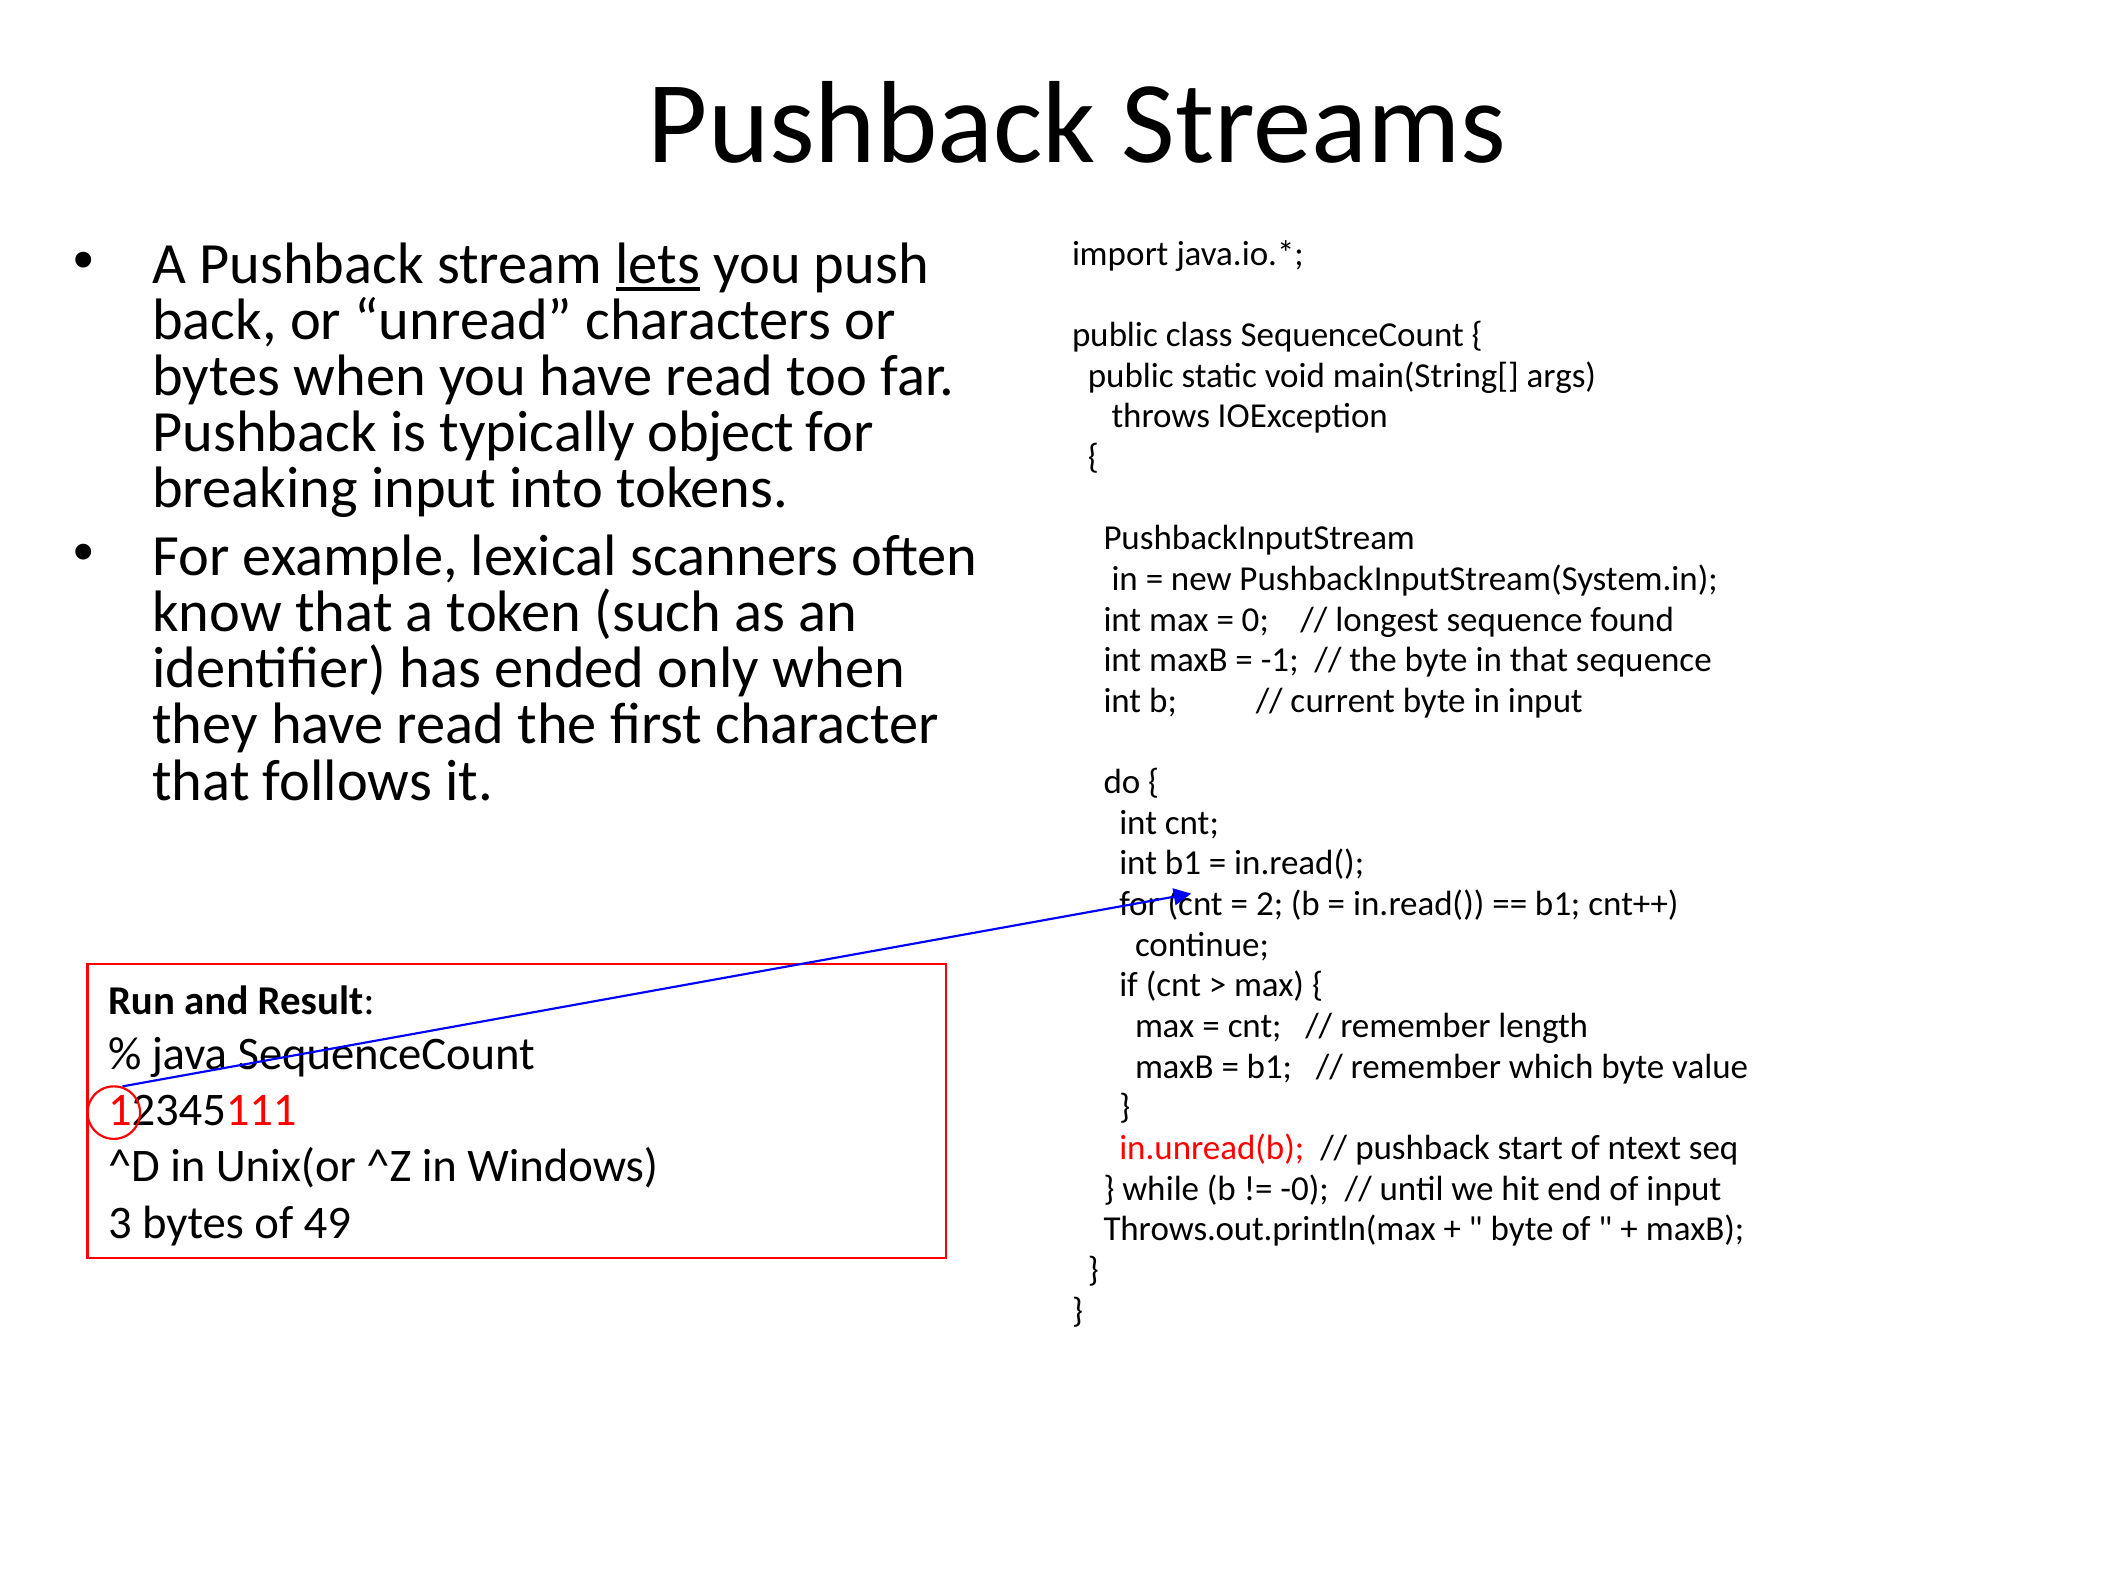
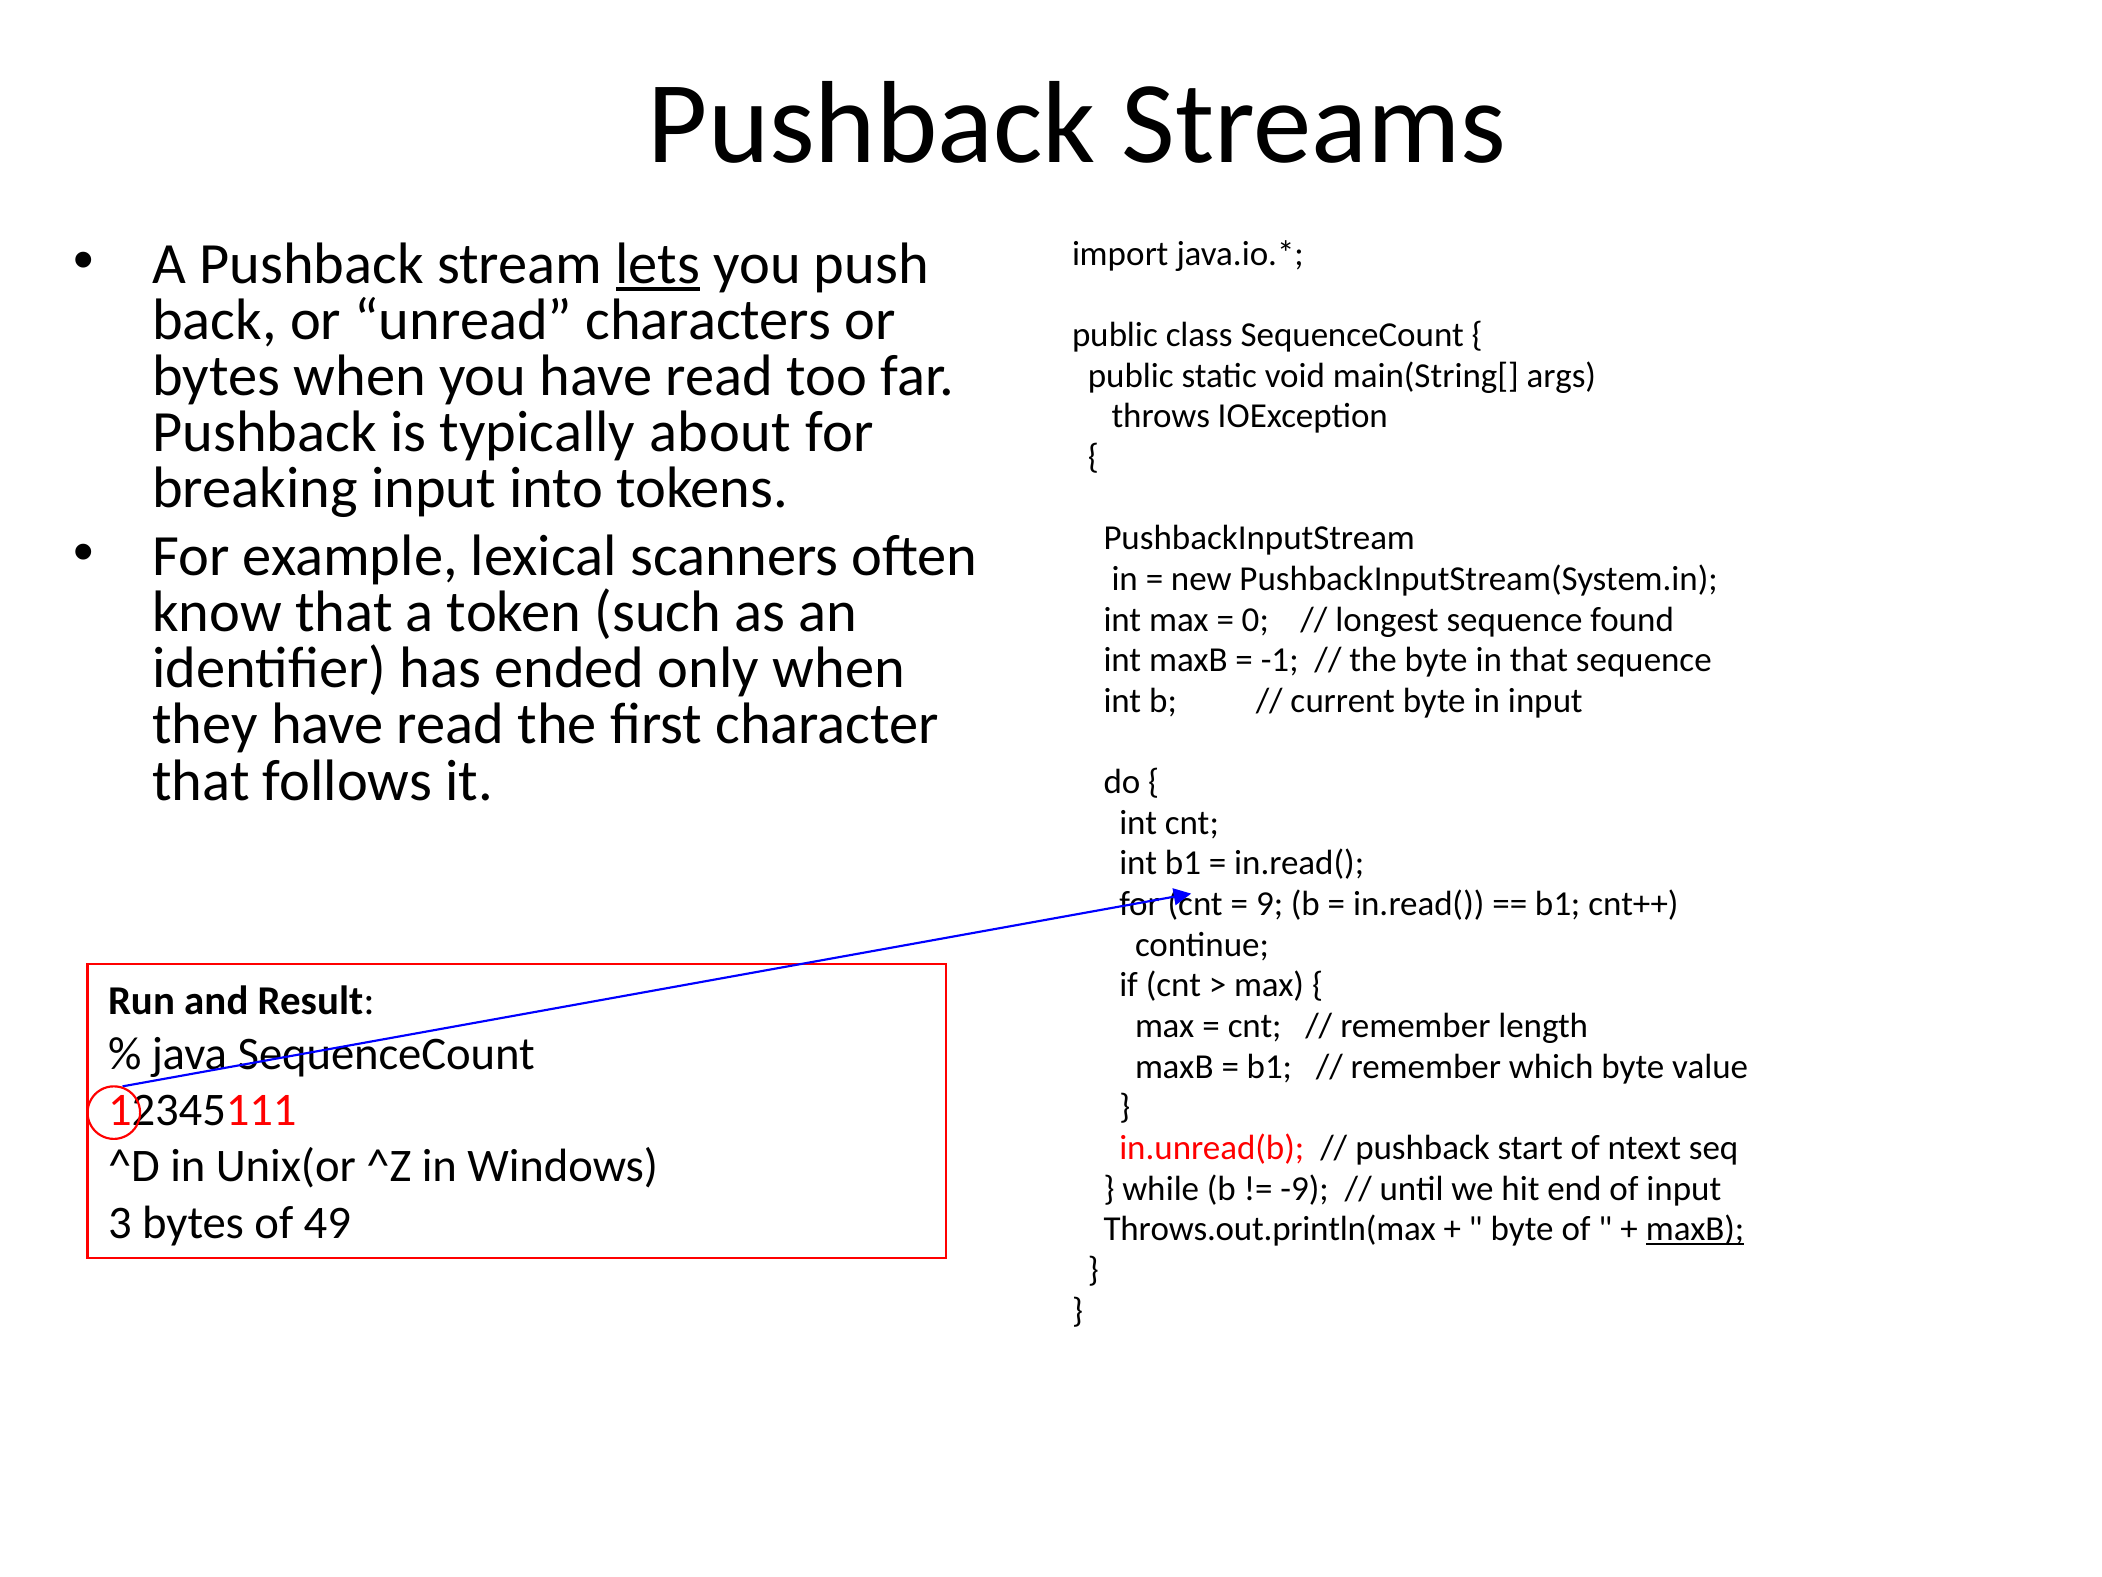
object: object -> about (720, 432)
2: 2 -> 9 (1270, 904)
-0: -0 -> -9 (1305, 1188)
maxB underline: none -> present (1695, 1229)
